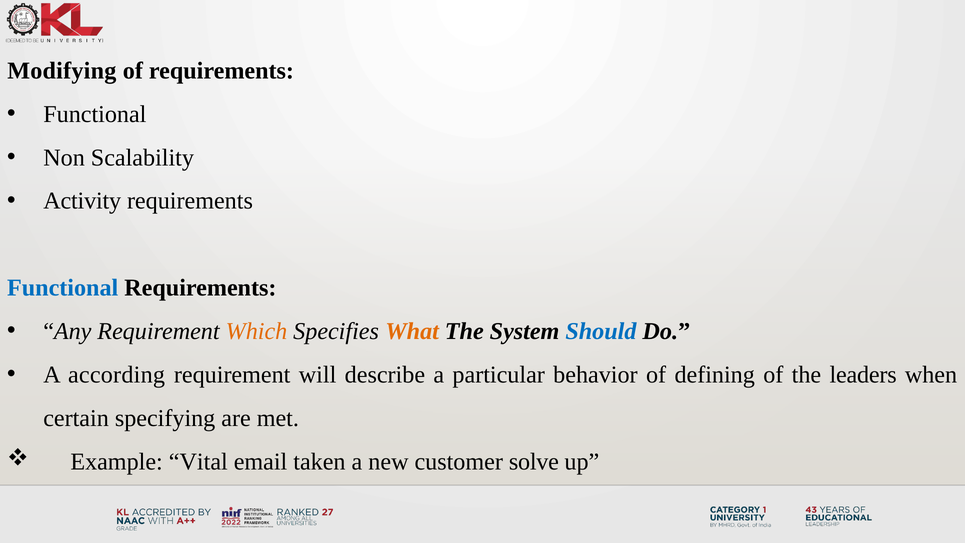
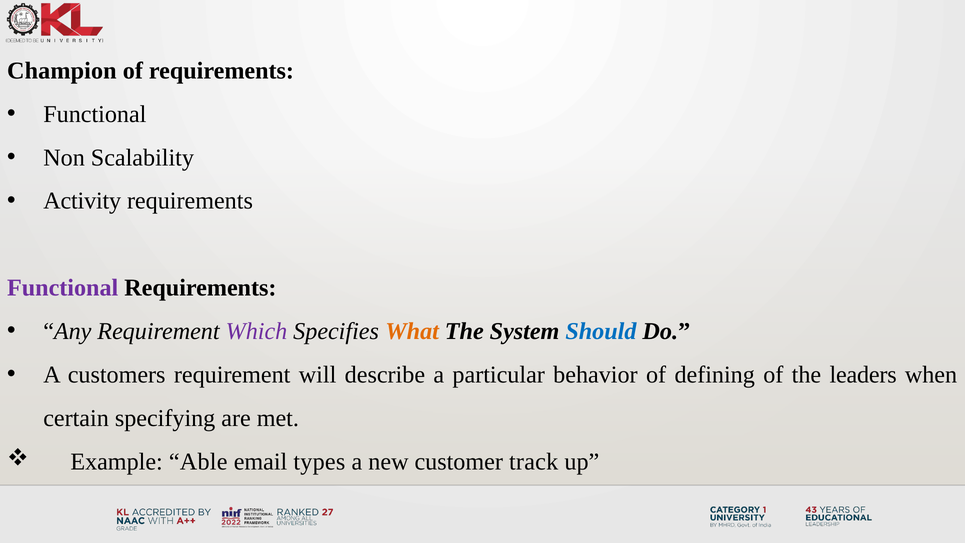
Modifying: Modifying -> Champion (62, 71)
Functional colour: blue -> purple (63, 288)
Which colour: orange -> purple (256, 331)
according: according -> customers (117, 375)
Vital: Vital -> Able (198, 461)
taken: taken -> types (319, 461)
solve: solve -> track (534, 461)
